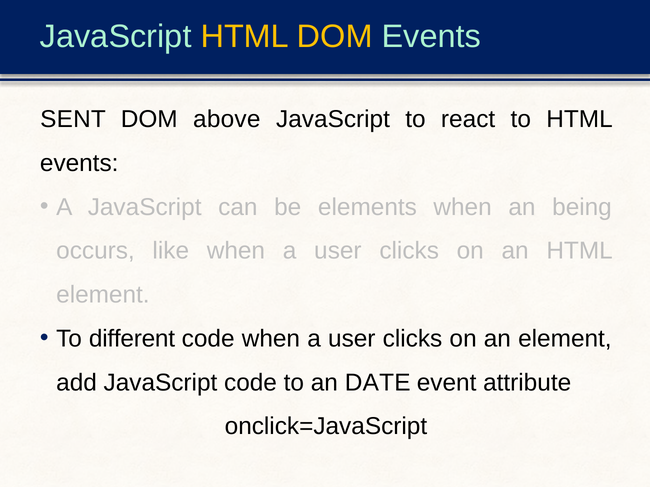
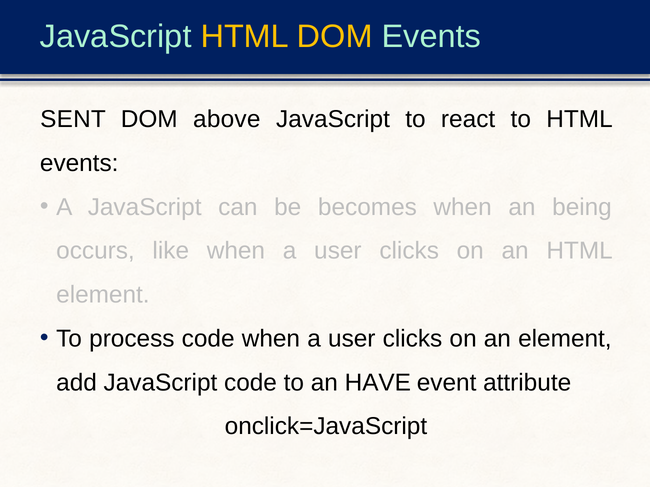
elements: elements -> becomes (367, 207)
different: different -> process (132, 339)
DATE: DATE -> HAVE (378, 383)
